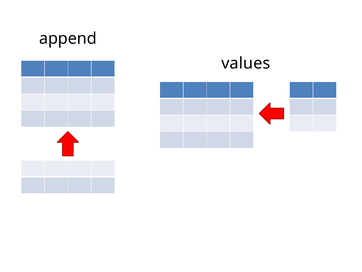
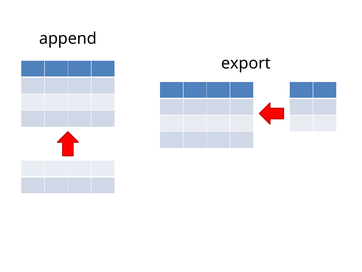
values: values -> export (246, 63)
